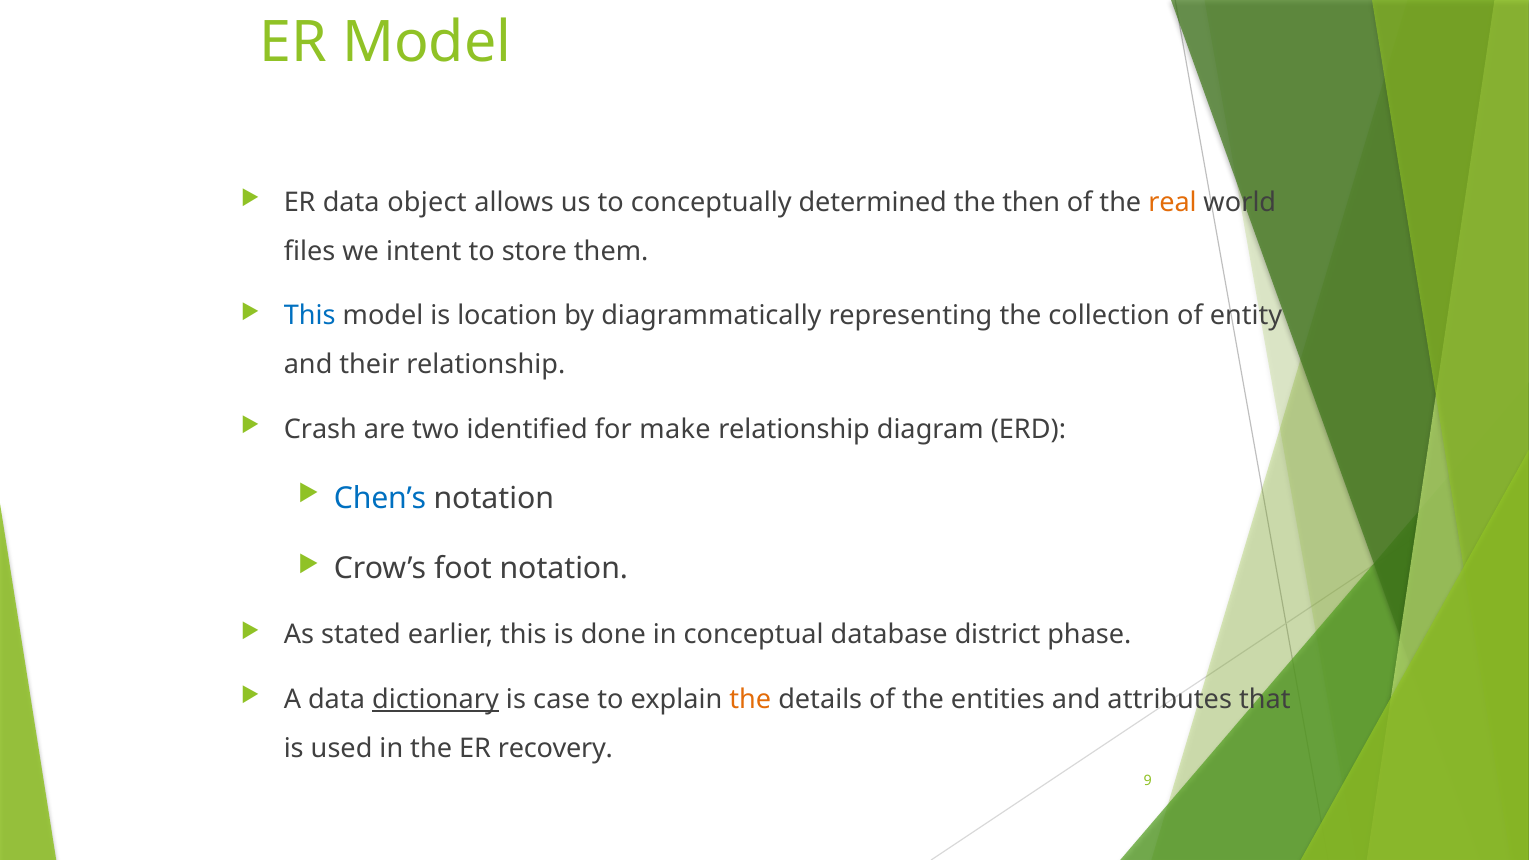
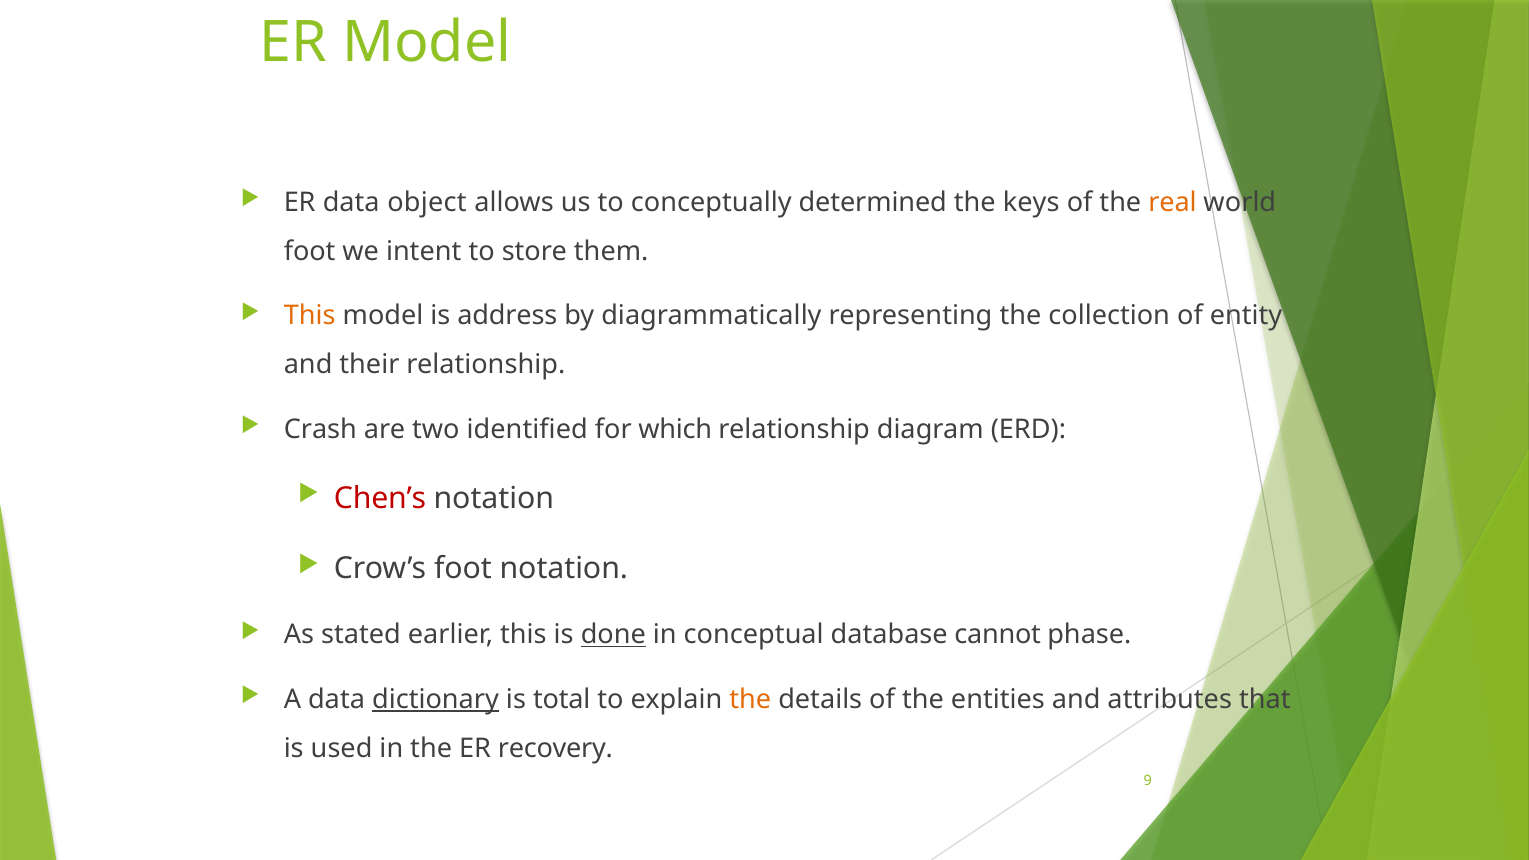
then: then -> keys (1031, 203)
files: files -> foot (310, 251)
This colour: blue -> orange (310, 316)
location: location -> address (507, 316)
make: make -> which (675, 429)
Chen’s colour: blue -> red (380, 498)
done underline: none -> present (613, 635)
district: district -> cannot (998, 635)
case: case -> total (562, 700)
